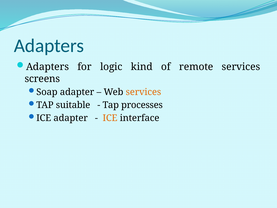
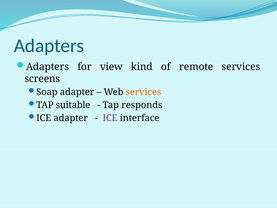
logic: logic -> view (111, 67)
processes: processes -> responds (142, 105)
ICE colour: orange -> purple (110, 118)
